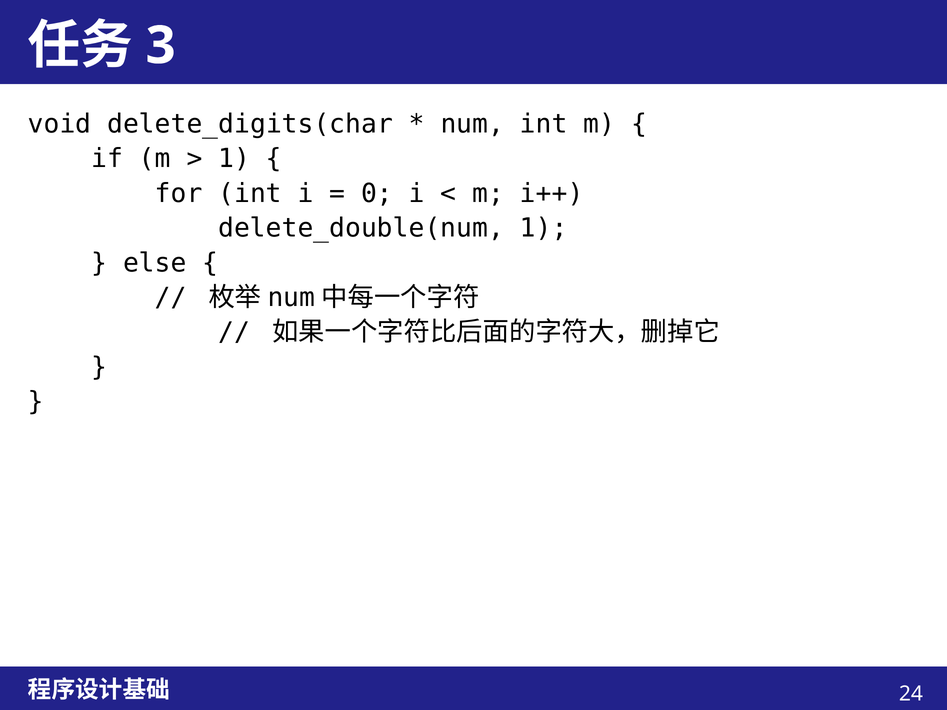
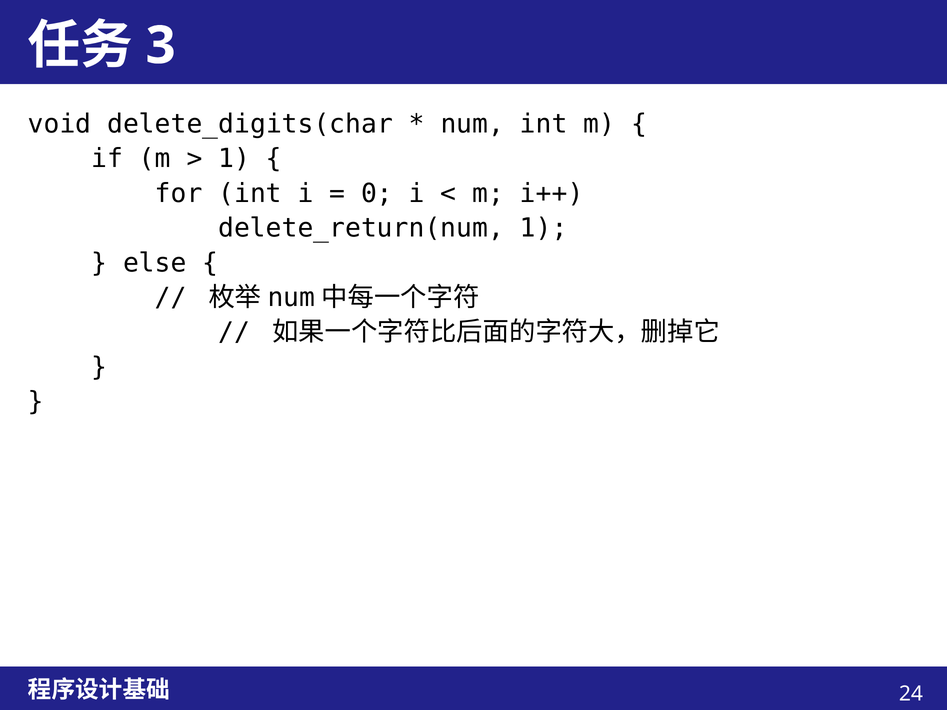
delete_double(num: delete_double(num -> delete_return(num (361, 228)
